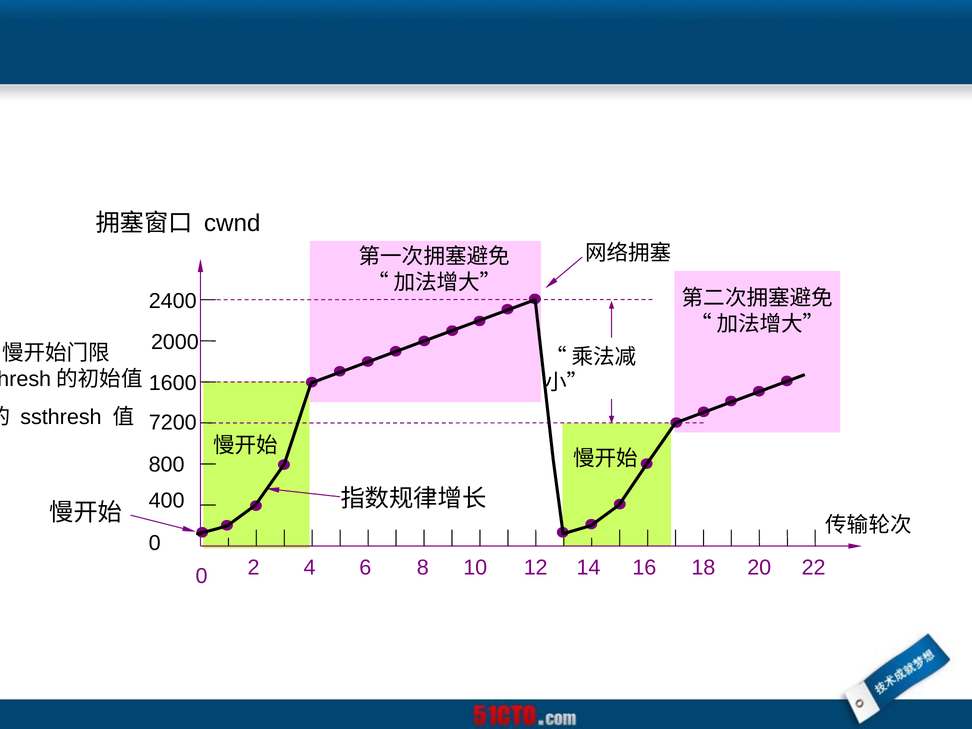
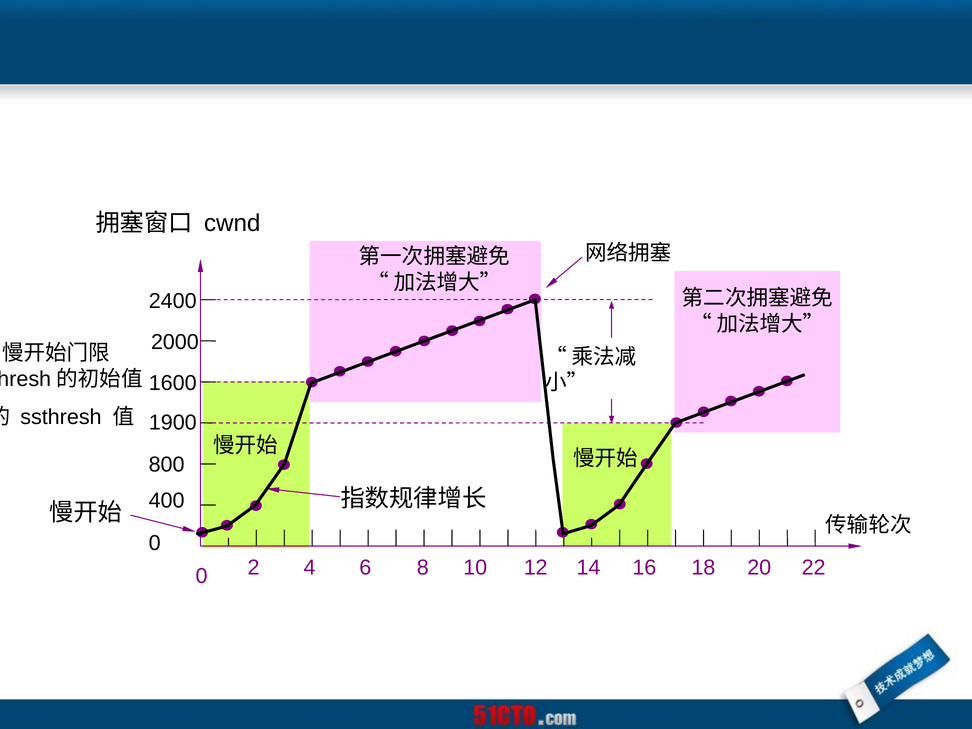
7200: 7200 -> 1900 (173, 423)
